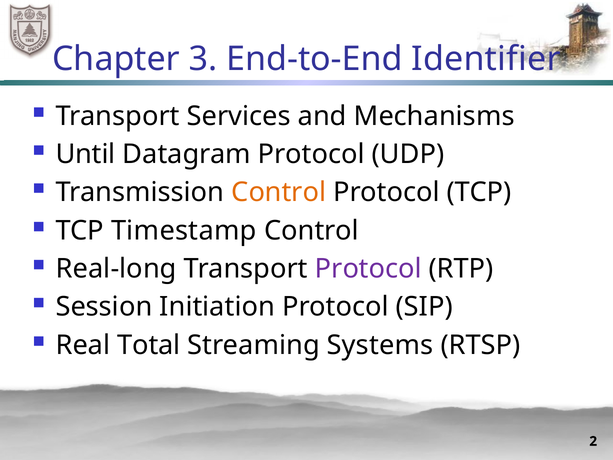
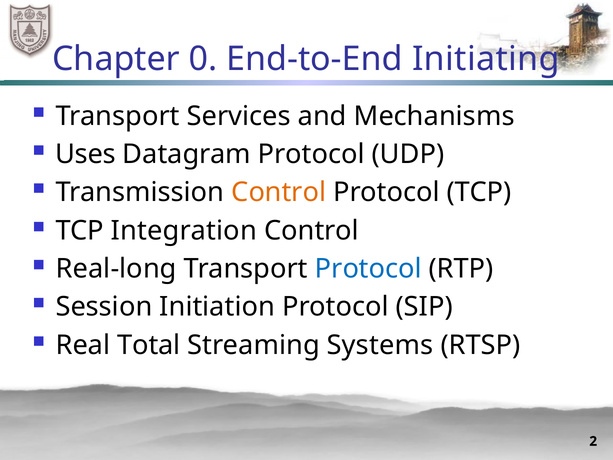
3: 3 -> 0 (203, 59)
Identifier: Identifier -> Initiating (486, 59)
Until: Until -> Uses (86, 154)
Timestamp: Timestamp -> Integration (184, 231)
Protocol colour: purple -> blue (368, 269)
